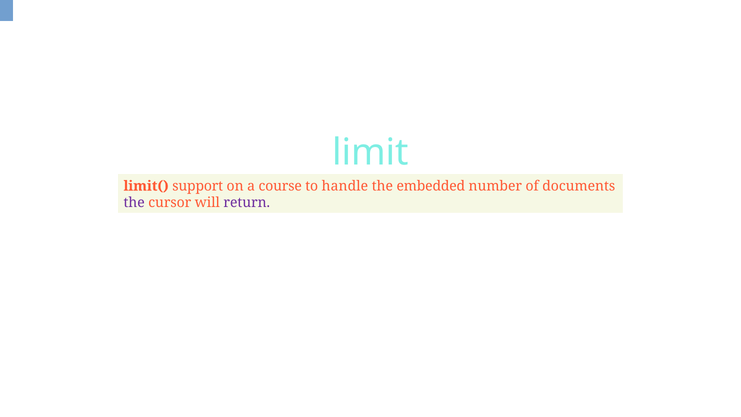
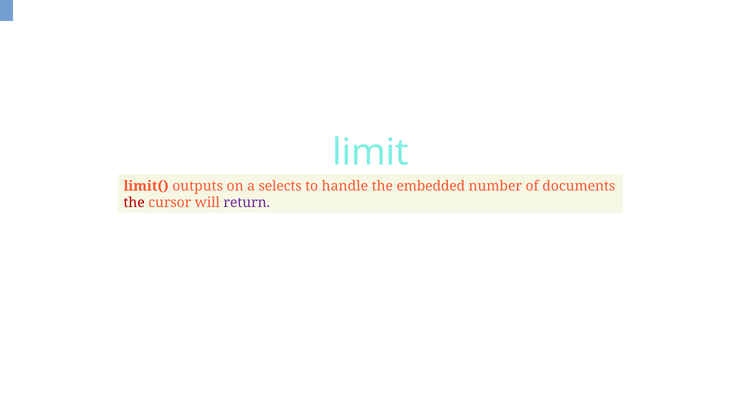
support: support -> outputs (198, 186)
course: course -> selects (280, 186)
the colour: purple -> red (134, 203)
